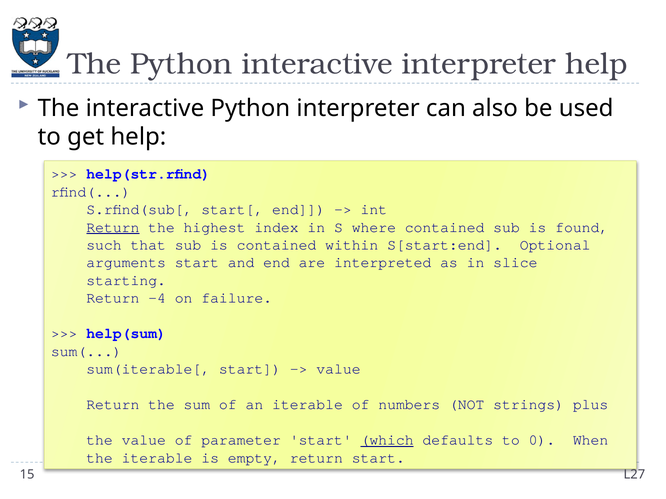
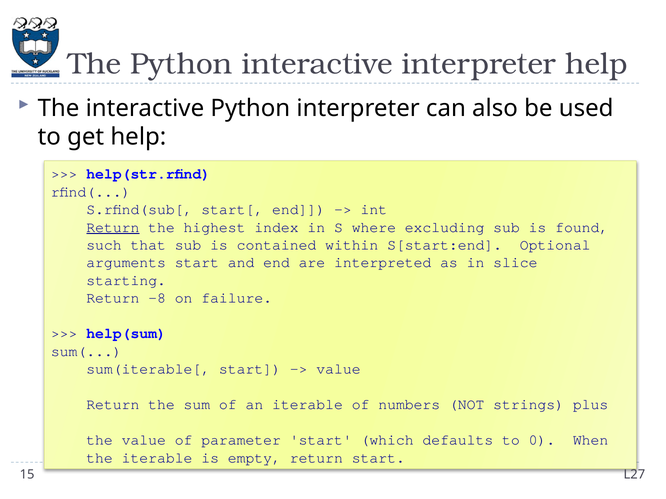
where contained: contained -> excluding (445, 227)
-4: -4 -> -8 (157, 298)
which underline: present -> none (387, 440)
